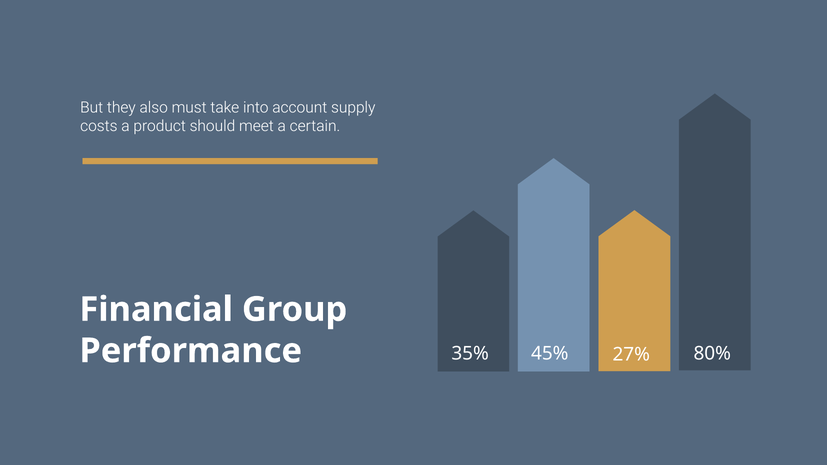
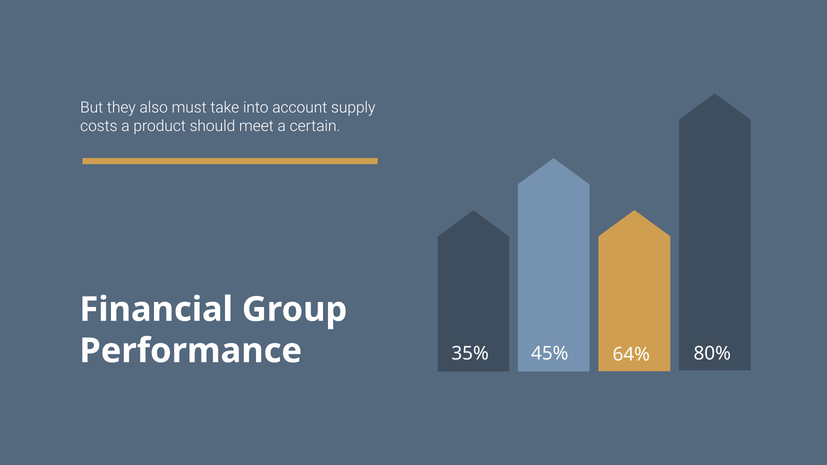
27%: 27% -> 64% (631, 355)
